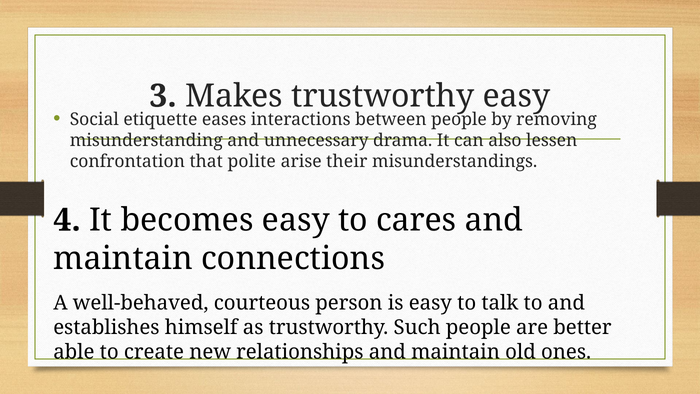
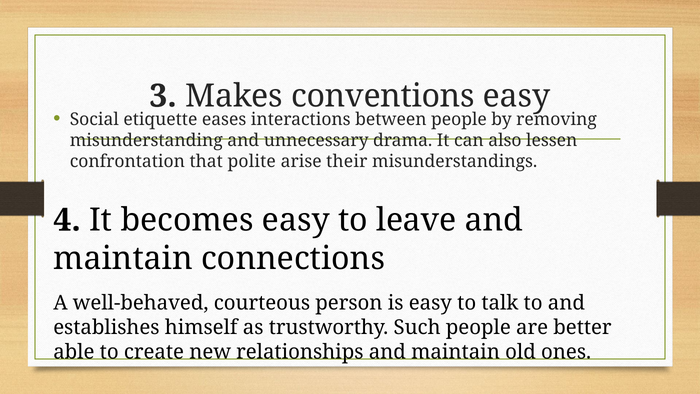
Makes trustworthy: trustworthy -> conventions (383, 96)
cares: cares -> leave (416, 220)
